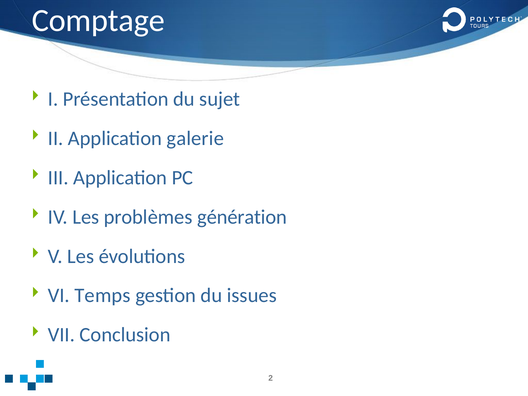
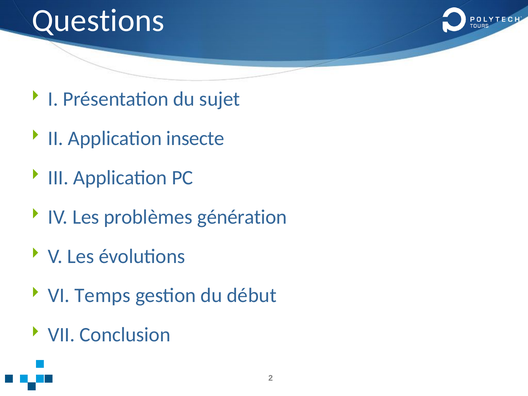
Comptage: Comptage -> Questions (98, 21)
galerie: galerie -> insecte (195, 138)
issues: issues -> début (252, 296)
